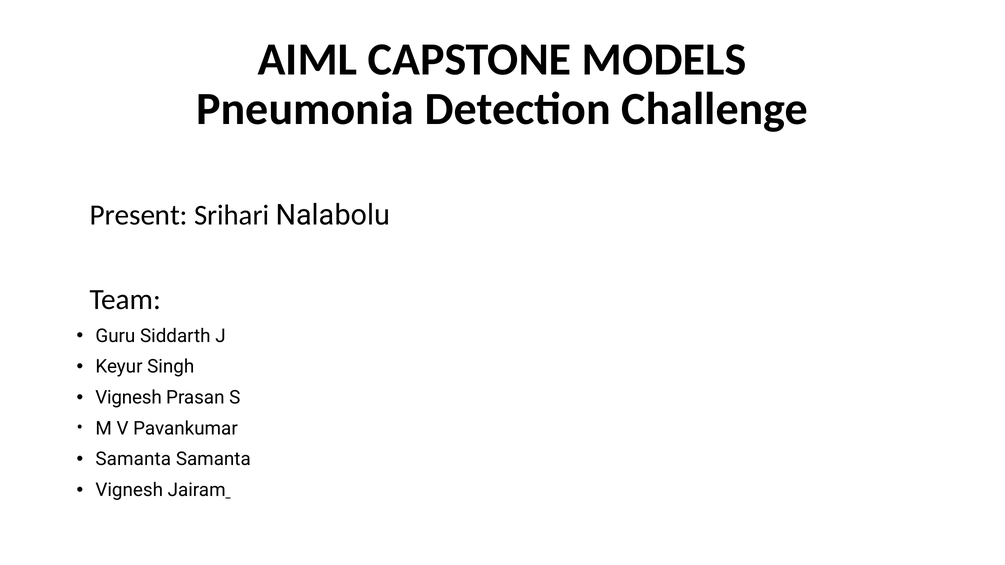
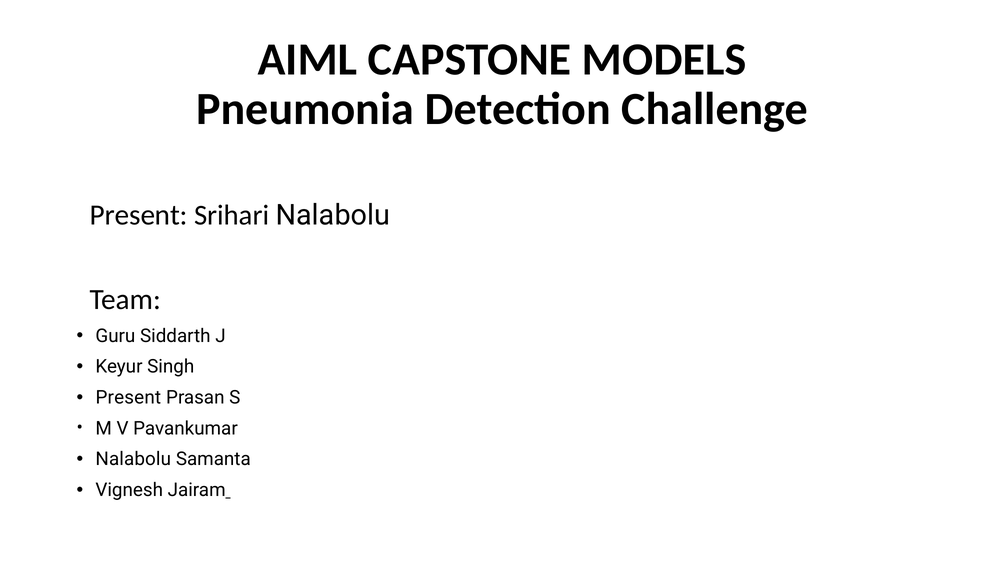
Vignesh: Vignesh -> Present (128, 398)
Samanta: Samanta -> Nalabolu (133, 459)
